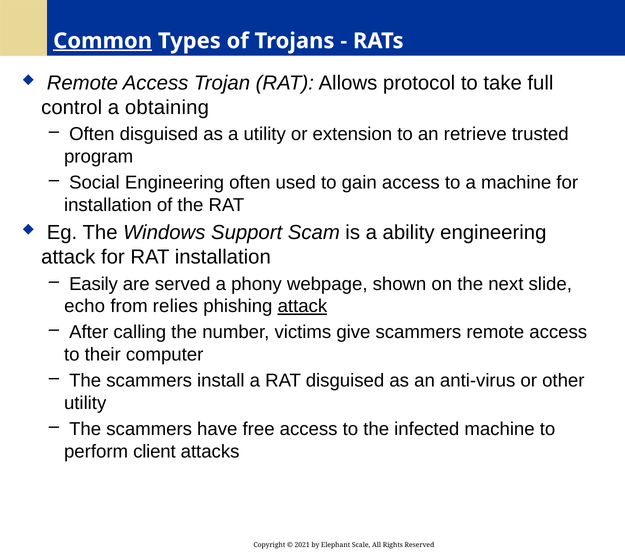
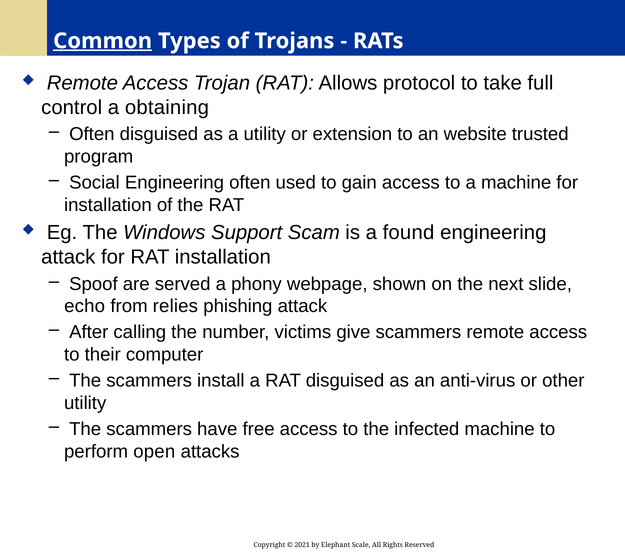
retrieve: retrieve -> website (475, 134)
ability: ability -> found (408, 233)
Easily: Easily -> Spoof (93, 284)
attack underline: present -> none (302, 306)
client: client -> open (154, 452)
